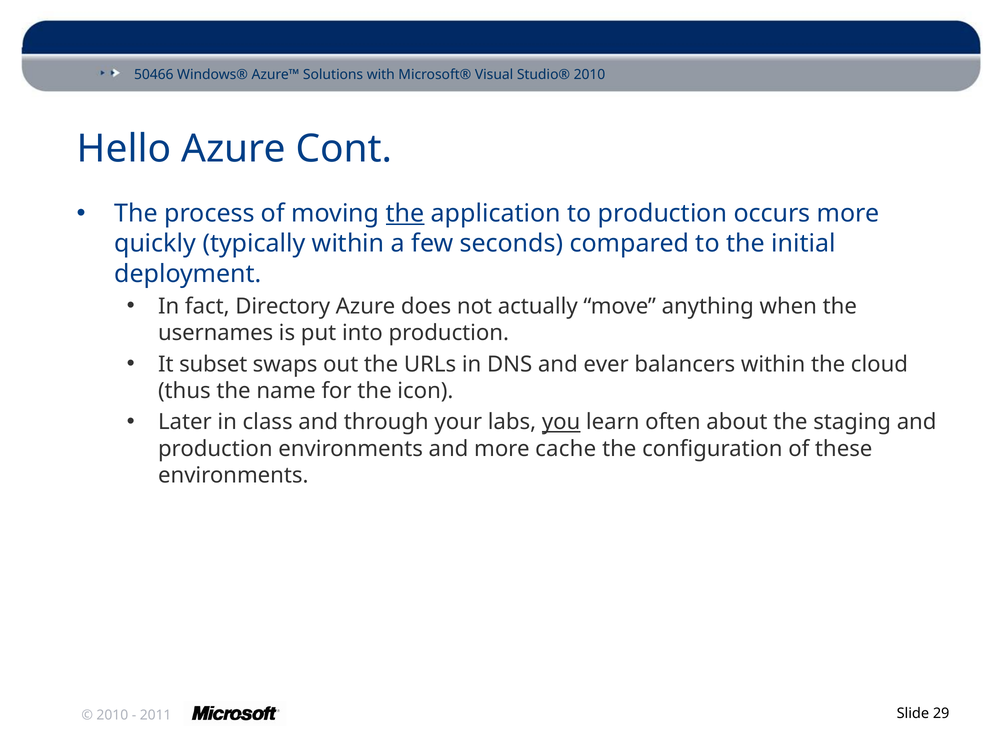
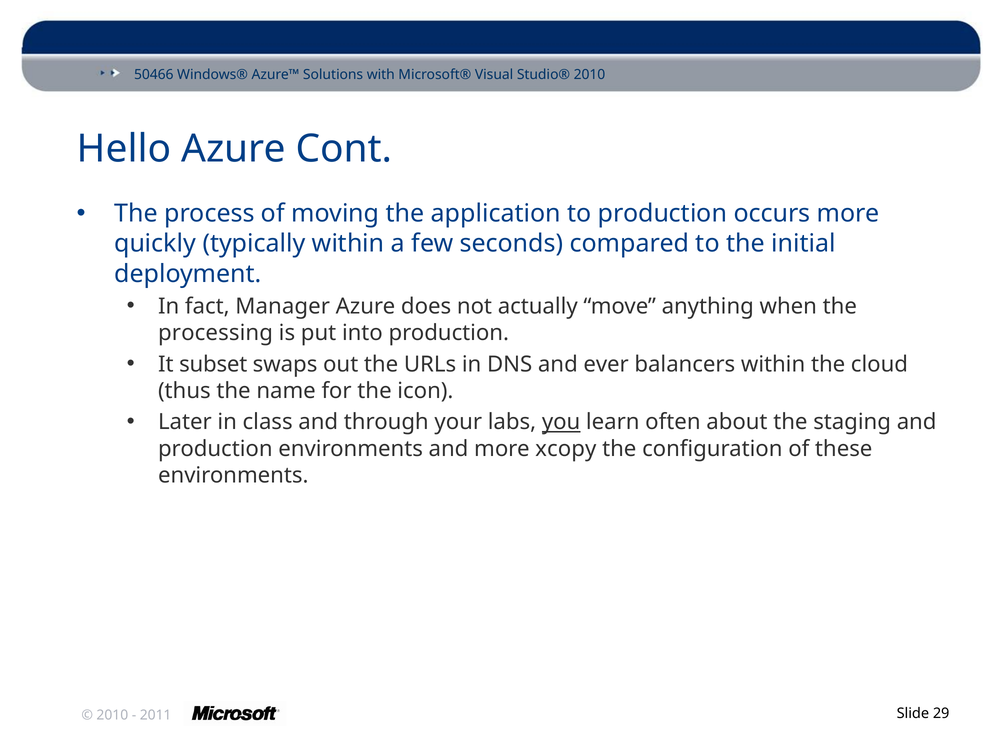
the underline: present -> none (405, 214)
Directory: Directory -> Manager (283, 306)
usernames: usernames -> processing (216, 333)
cache: cache -> xcopy (566, 449)
